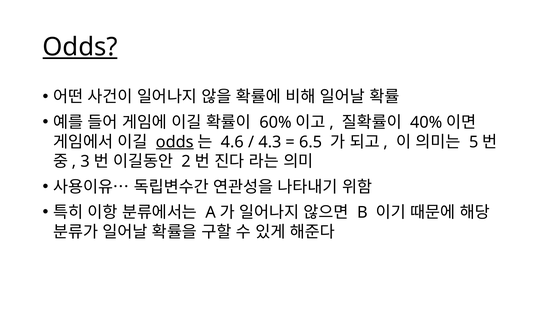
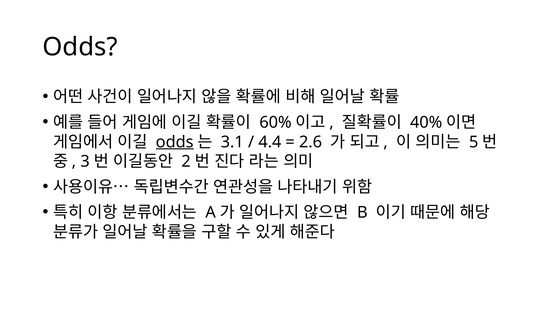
Odds underline: present -> none (80, 47)
4.6: 4.6 -> 3.1 (232, 142)
4.3: 4.3 -> 4.4 (270, 142)
6.5: 6.5 -> 2.6 (311, 142)
